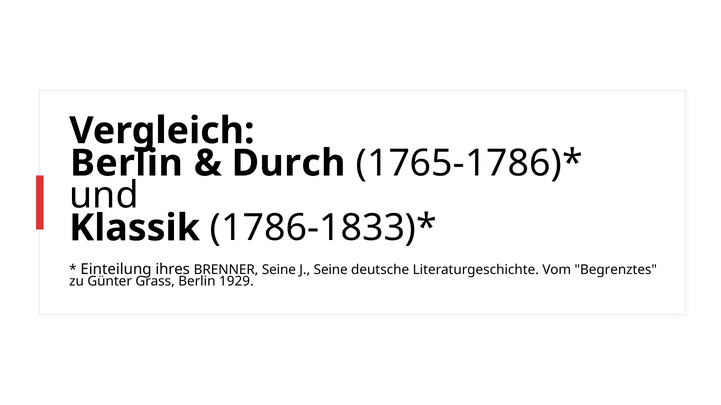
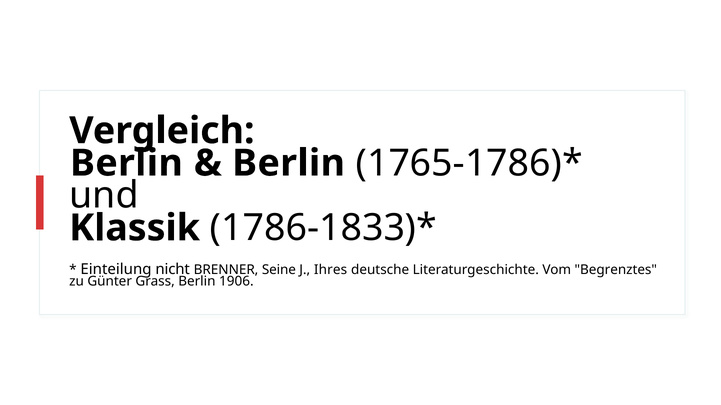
Durch: Durch -> Berlin (289, 163)
ihres: ihres -> nicht (173, 269)
J Seine: Seine -> Ihres (331, 270)
1929: 1929 -> 1906 (236, 282)
